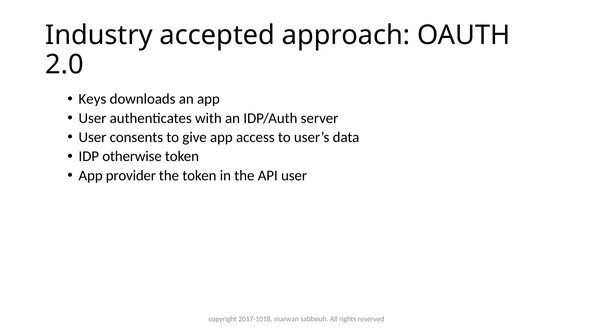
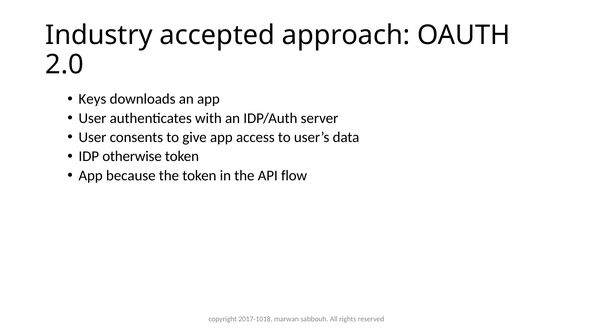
provider: provider -> because (131, 175)
API user: user -> flow (294, 175)
